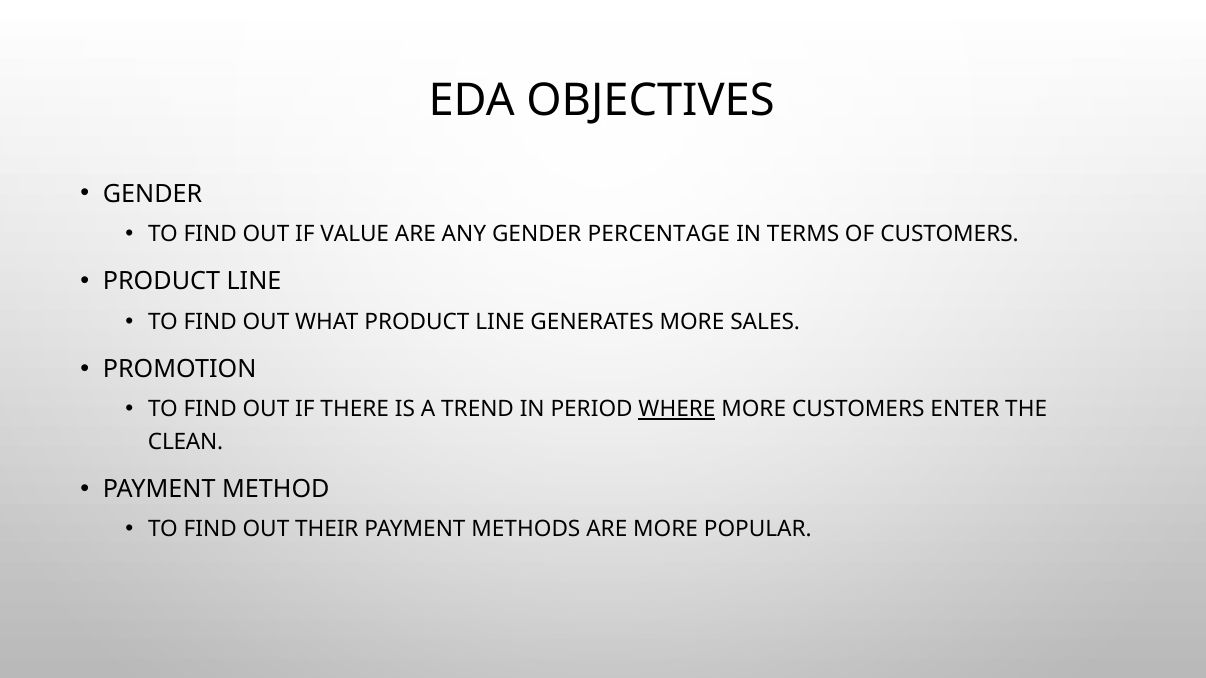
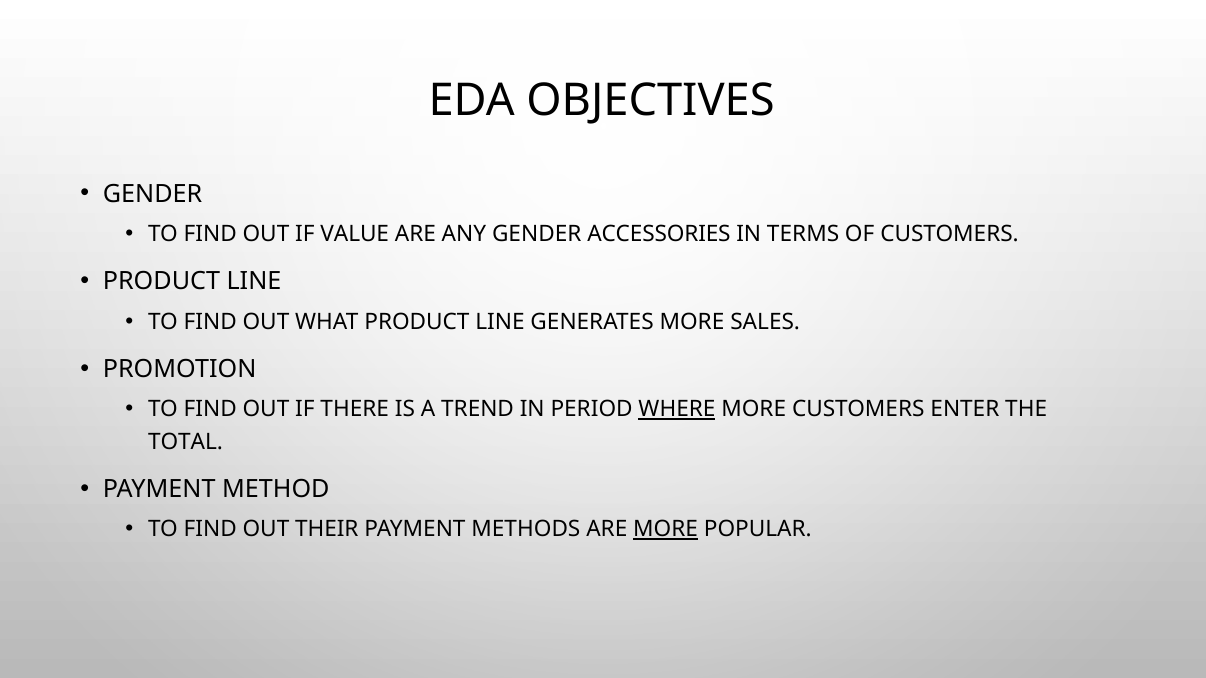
PERCENTAGE: PERCENTAGE -> ACCESSORIES (659, 234)
CLEAN: CLEAN -> TOTAL (186, 442)
MORE underline: none -> present (666, 530)
